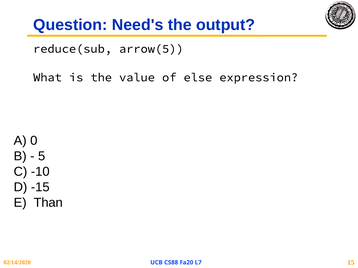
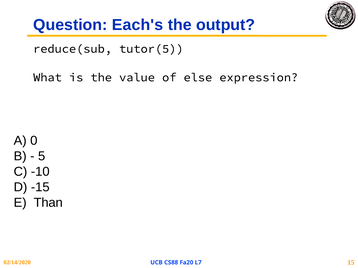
Need's: Need's -> Each's (138, 25)
arrow(5: arrow(5 -> tutor(5 (151, 49)
